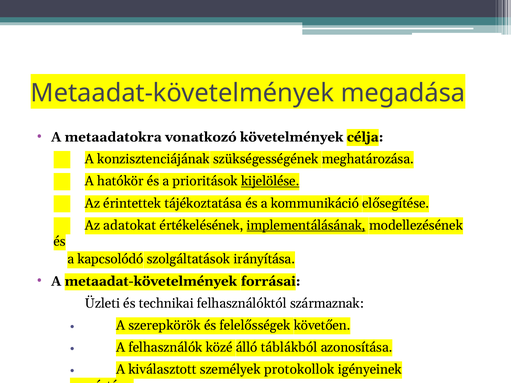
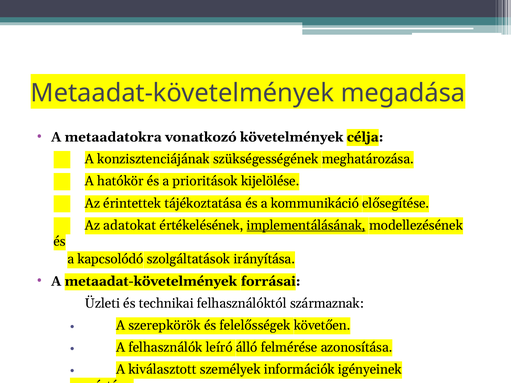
kijelölése underline: present -> none (270, 181)
közé: közé -> leíró (219, 348)
táblákból: táblákból -> felmérése (289, 348)
protokollok: protokollok -> információk (299, 370)
